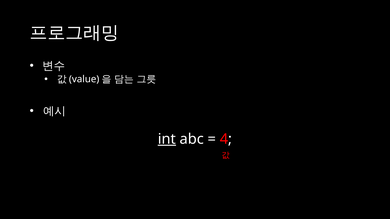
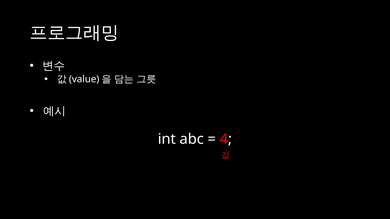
int underline: present -> none (167, 139)
